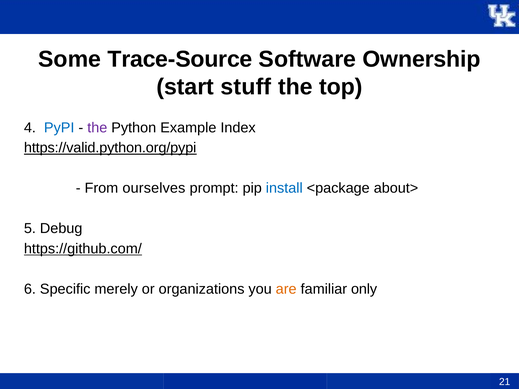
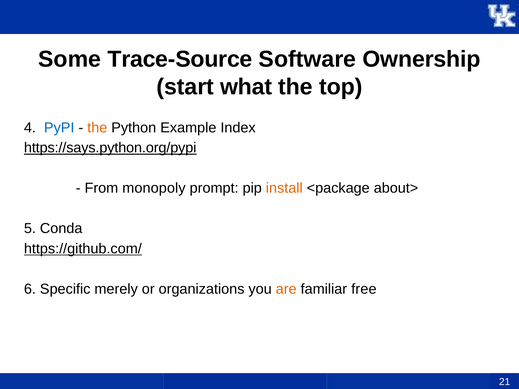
stuff: stuff -> what (246, 87)
the colour: purple -> orange (97, 128)
https://valid.python.org/pypi: https://valid.python.org/pypi -> https://says.python.org/pypi (110, 148)
ourselves: ourselves -> monopoly (154, 188)
install colour: blue -> orange (284, 188)
Debug: Debug -> Conda (61, 229)
only: only -> free (364, 289)
